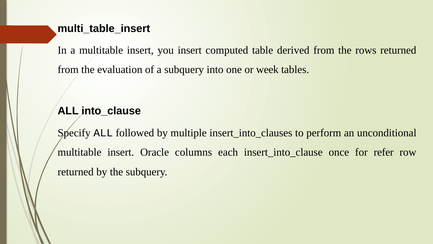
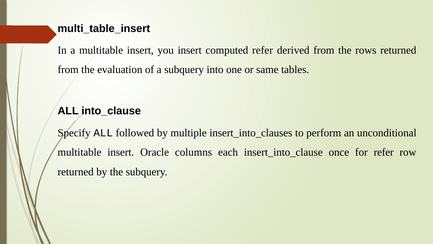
computed table: table -> refer (263, 50)
week: week -> same (267, 70)
